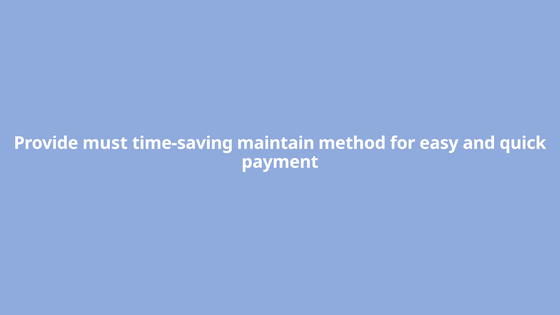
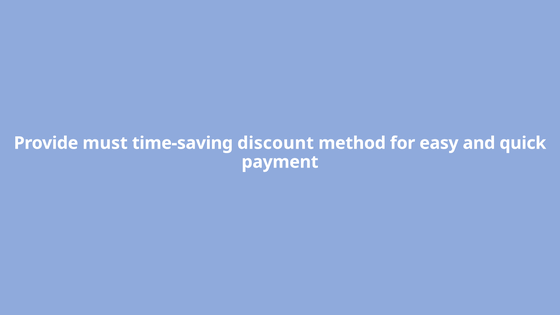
maintain: maintain -> discount (276, 143)
